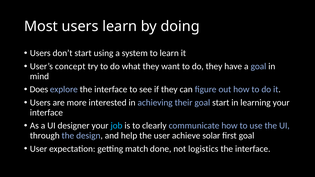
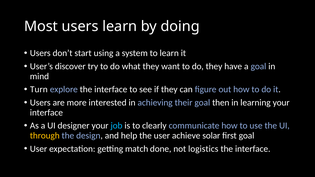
concept: concept -> discover (70, 66)
Does: Does -> Turn (39, 90)
goal start: start -> then (221, 103)
through colour: white -> yellow (45, 136)
